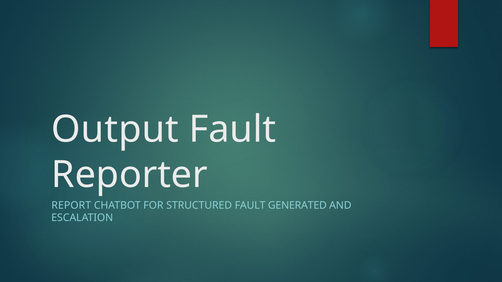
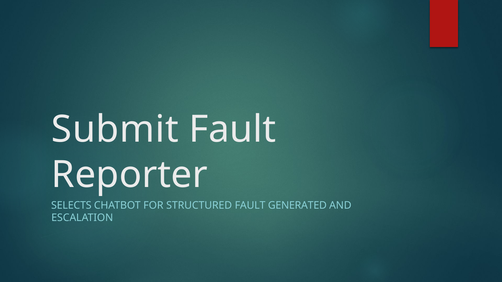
Output: Output -> Submit (115, 130)
REPORT: REPORT -> SELECTS (71, 206)
